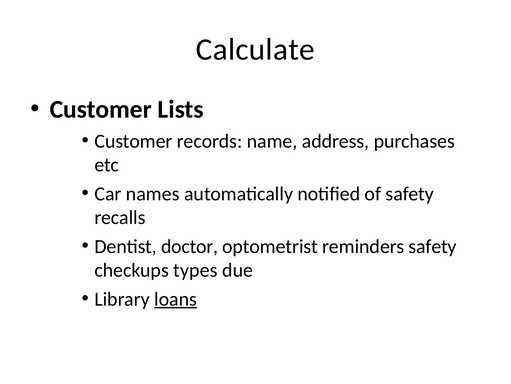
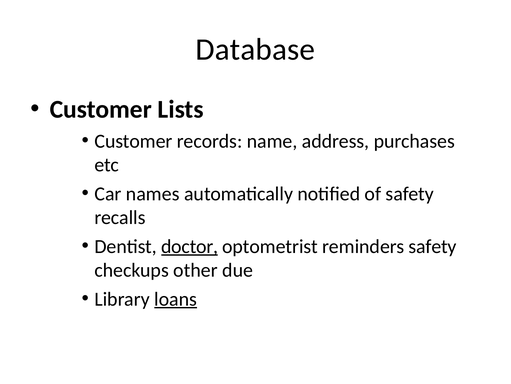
Calculate: Calculate -> Database (255, 49)
doctor underline: none -> present (190, 246)
types: types -> other (195, 270)
